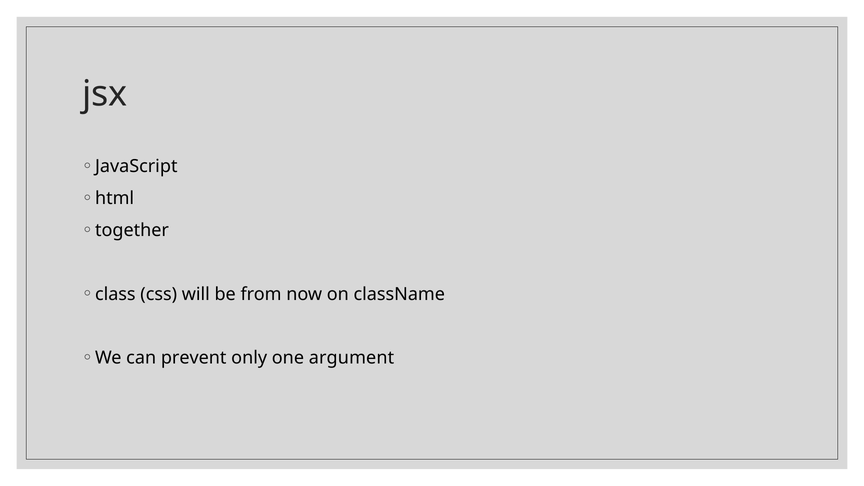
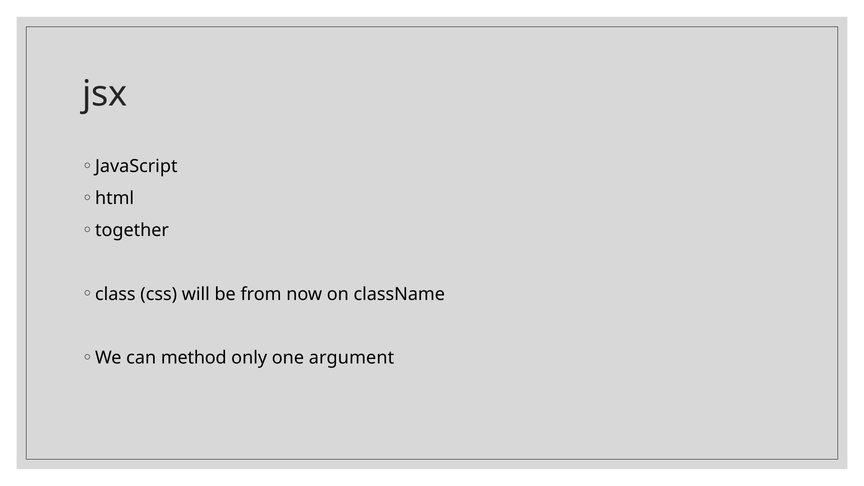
prevent: prevent -> method (194, 358)
